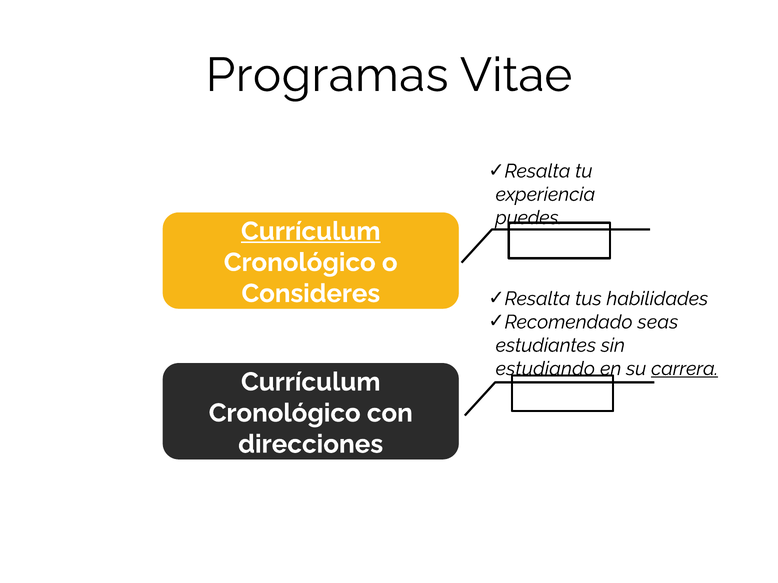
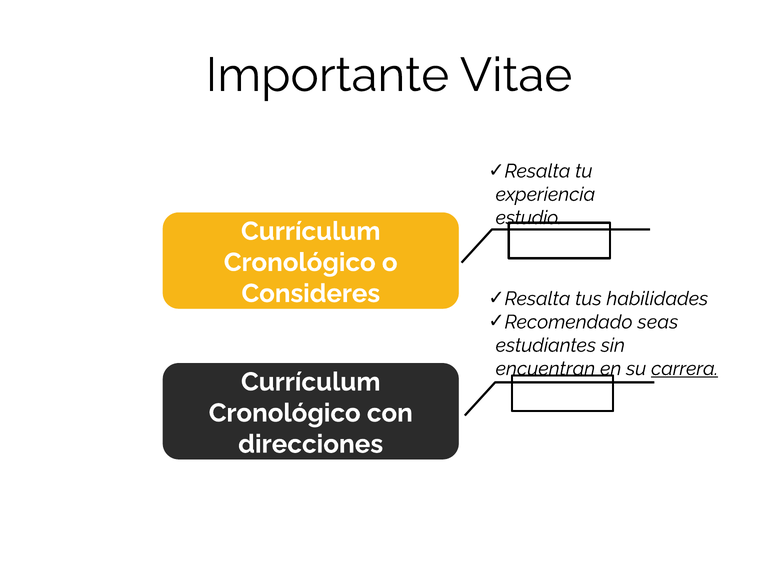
Programas: Programas -> Importante (327, 75)
puedes: puedes -> estudio (529, 218)
Currículum underline: present -> none (311, 232)
estudiando: estudiando -> encuentran (545, 369)
